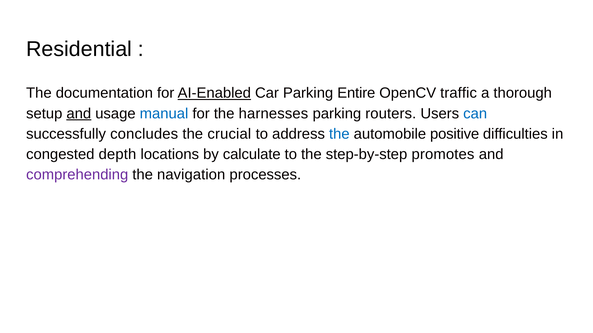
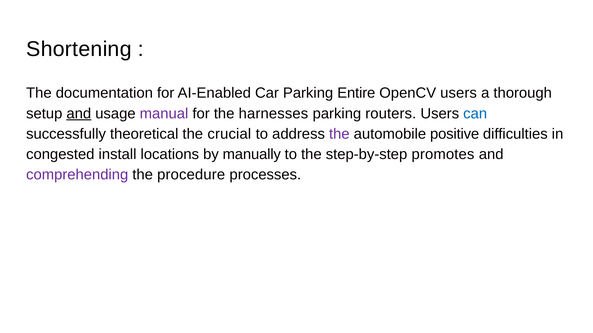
Residential: Residential -> Shortening (79, 49)
AI-Enabled underline: present -> none (214, 93)
OpenCV traffic: traffic -> users (459, 93)
manual colour: blue -> purple (164, 114)
concludes: concludes -> theoretical (144, 134)
the colour: blue -> purple (339, 134)
depth: depth -> install (118, 155)
calculate: calculate -> manually (252, 155)
navigation: navigation -> procedure (191, 175)
